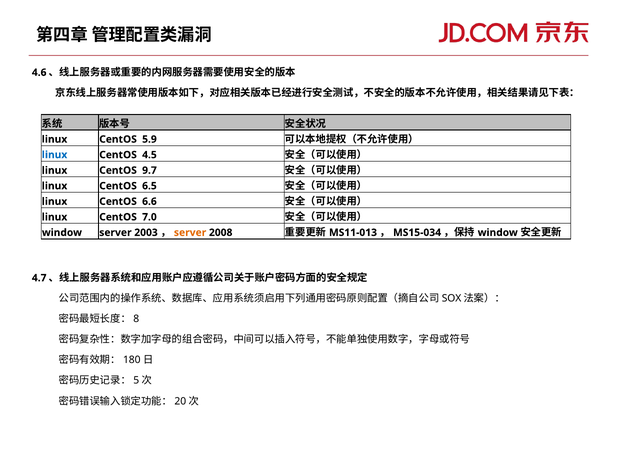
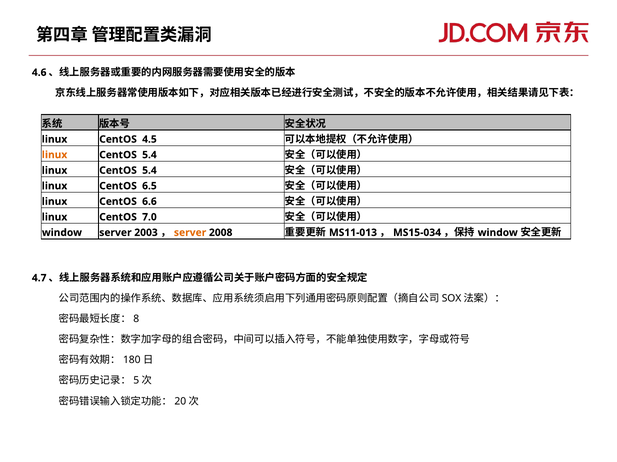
5.9: 5.9 -> 4.5 (149, 140)
linux colour: blue -> orange (55, 155)
4.5: 4.5 -> 5.4 (149, 155)
9.7: 9.7 -> 5.4 (149, 171)
